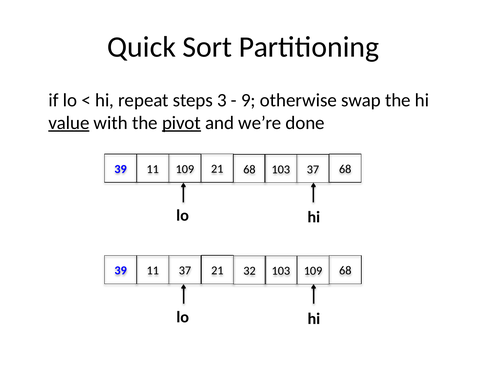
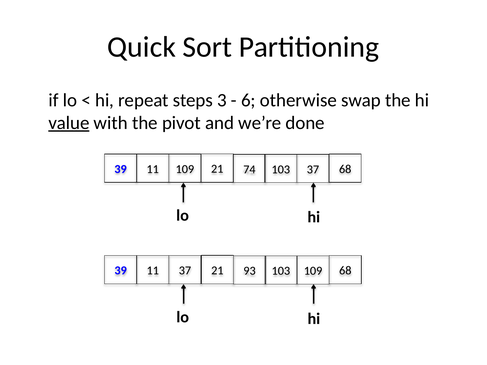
9: 9 -> 6 (248, 100)
pivot underline: present -> none (181, 123)
21 68: 68 -> 74 (249, 169)
32: 32 -> 93 (250, 271)
